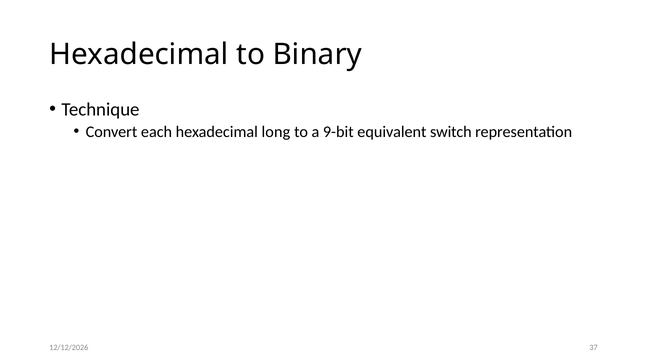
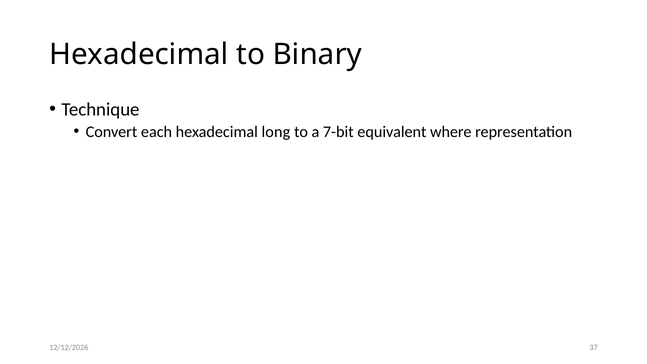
9-bit: 9-bit -> 7-bit (338, 132)
switch: switch -> where (451, 132)
